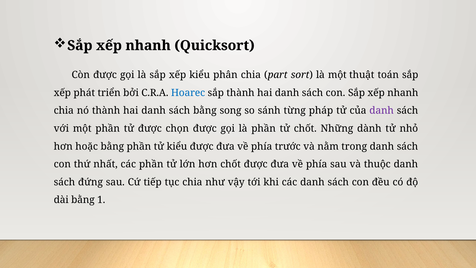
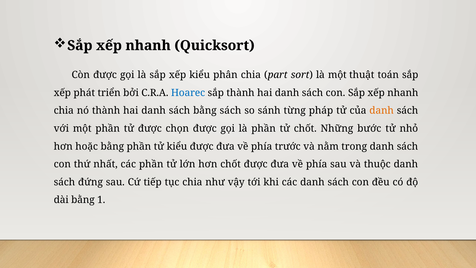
bằng song: song -> sách (231, 111)
danh colour: purple -> orange (382, 111)
dành: dành -> bước (369, 128)
